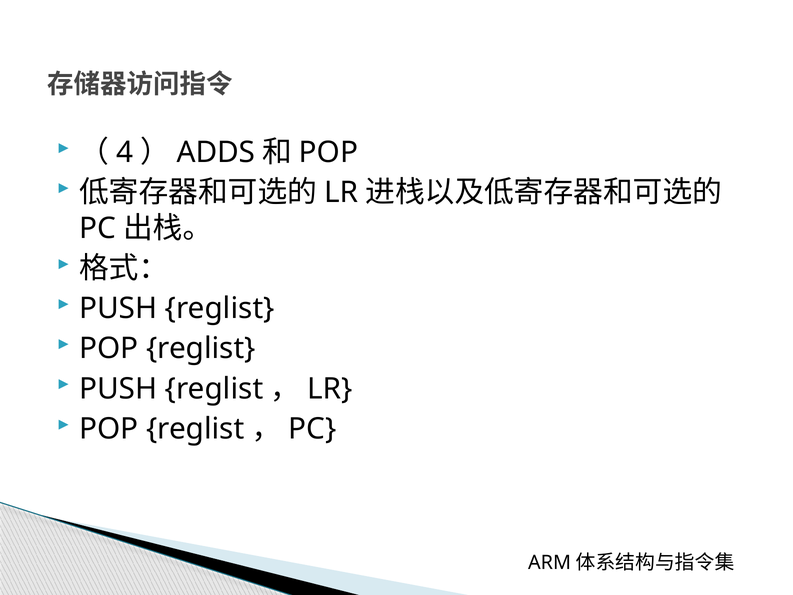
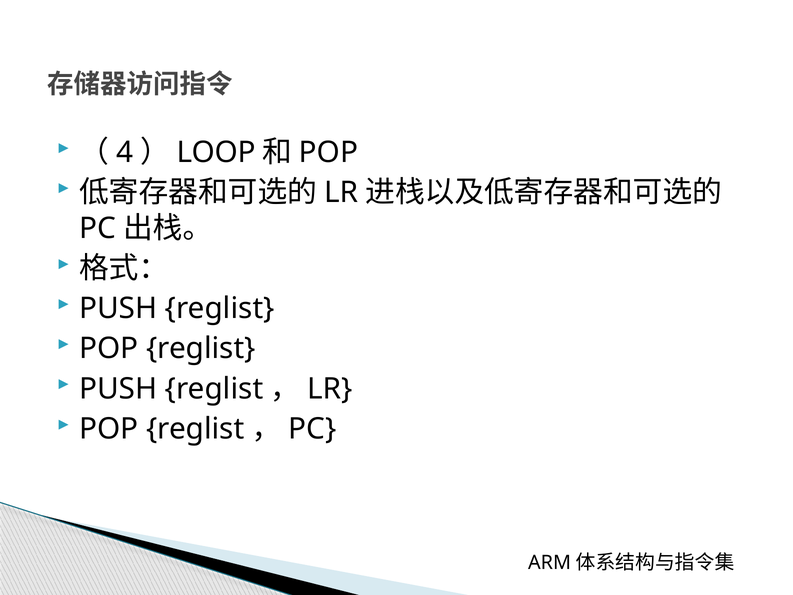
ADDS: ADDS -> LOOP (216, 152)
